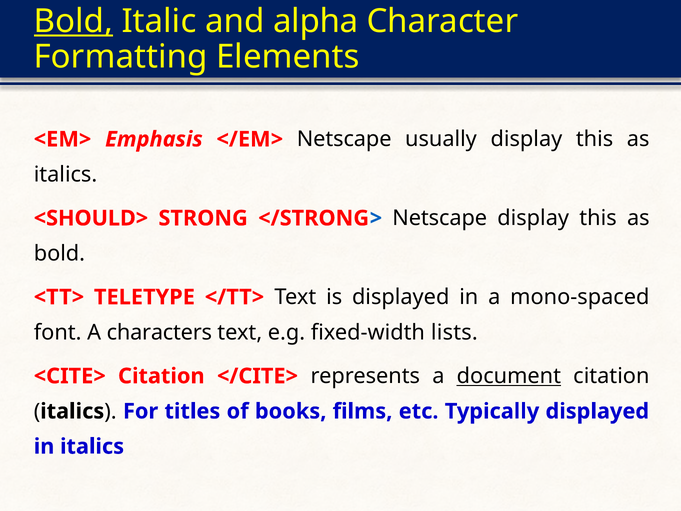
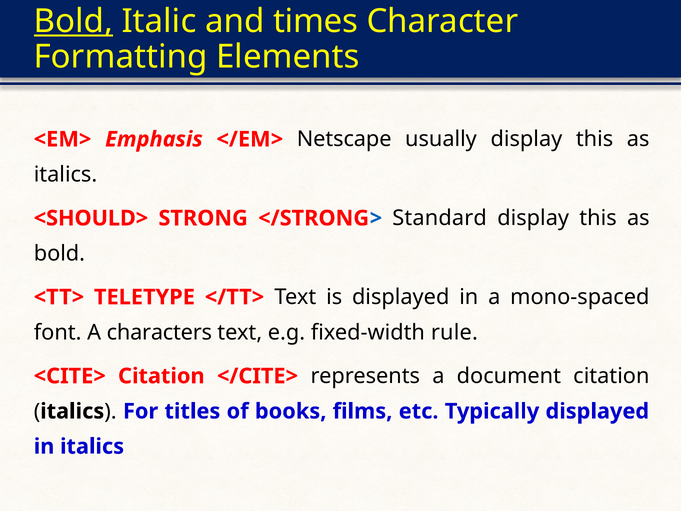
alpha: alpha -> times (316, 21)
</STRONG> Netscape: Netscape -> Standard (440, 218)
lists: lists -> rule (454, 332)
document underline: present -> none (509, 376)
